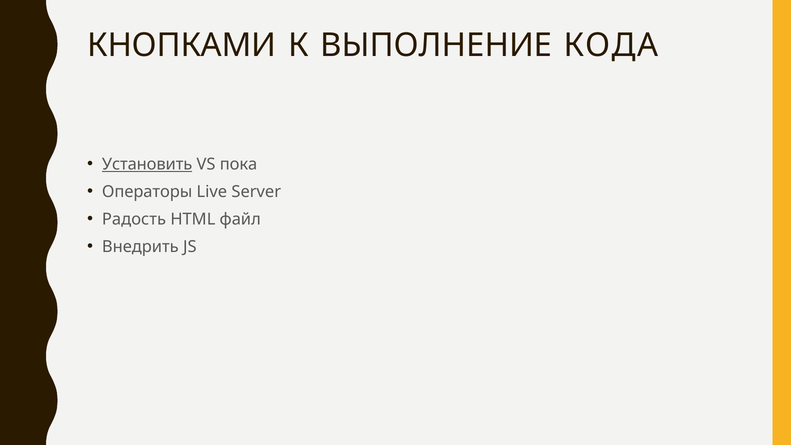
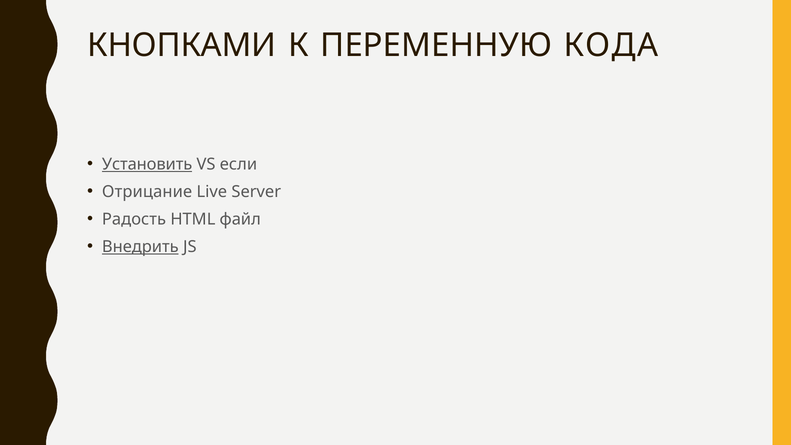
ВЫПОЛНЕНИЕ: ВЫПОЛНЕНИЕ -> ПЕРЕМЕННУЮ (436, 45)
пока: пока -> если (238, 164)
Операторы: Операторы -> Отрицание (147, 192)
Внедрить underline: none -> present (140, 247)
